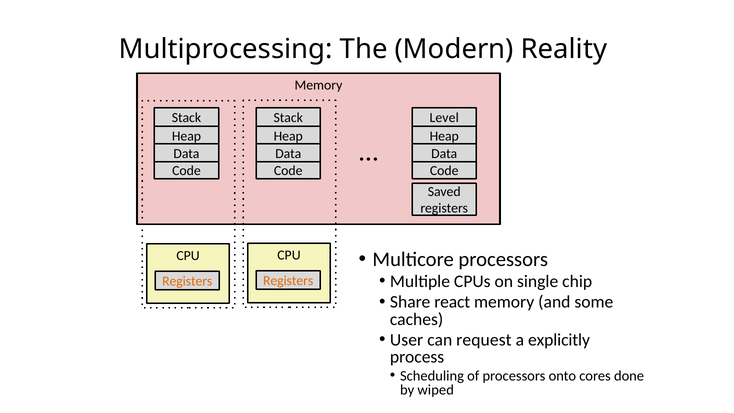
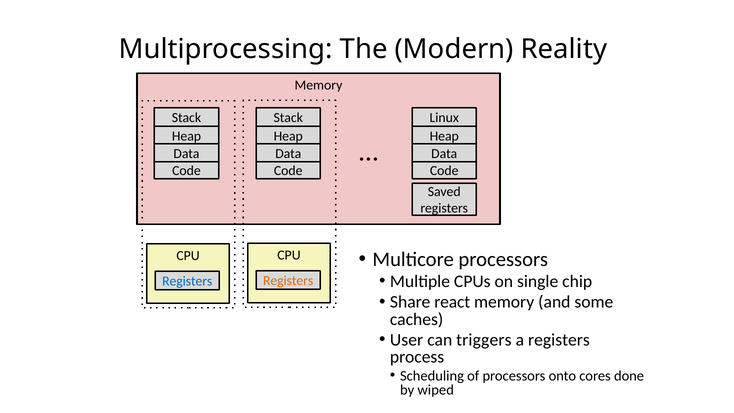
Level: Level -> Linux (444, 118)
Registers colour: orange -> blue (187, 281)
request: request -> triggers (484, 340)
a explicitly: explicitly -> registers (559, 340)
